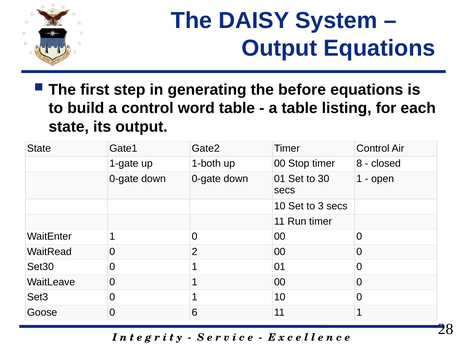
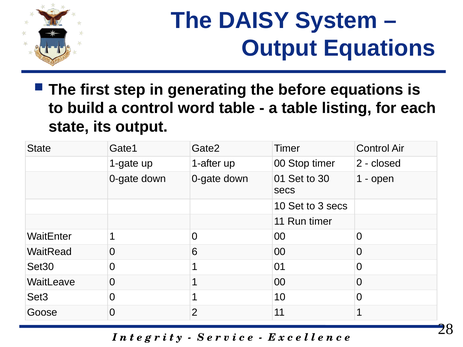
1-both: 1-both -> 1-after (206, 164)
timer 8: 8 -> 2 (359, 164)
2: 2 -> 6 (195, 252)
0 6: 6 -> 2 (195, 313)
